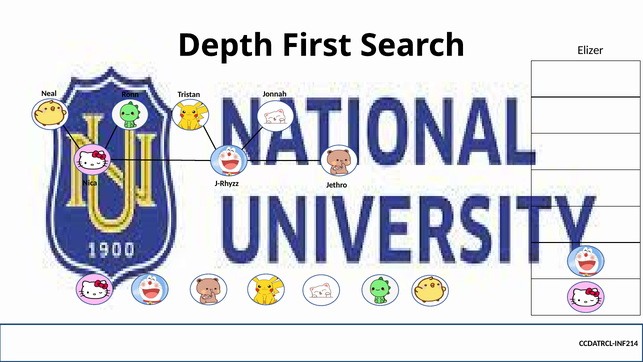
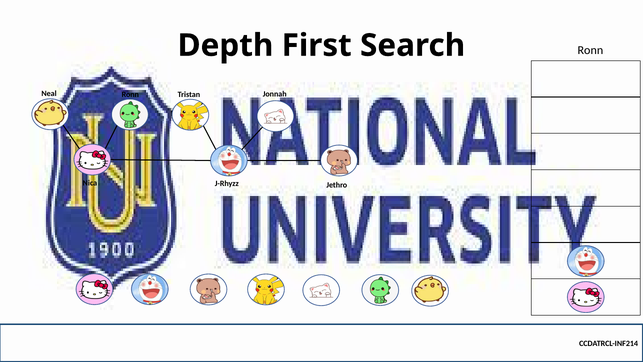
Elizer: Elizer -> Ronn (590, 50)
